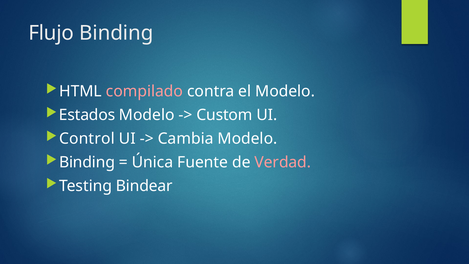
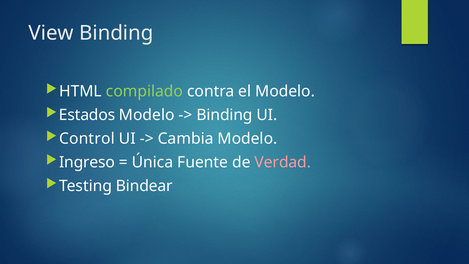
Flujo: Flujo -> View (51, 33)
compilado colour: pink -> light green (144, 91)
Custom: Custom -> Binding (225, 115)
Binding: Binding -> Ingreso (87, 162)
